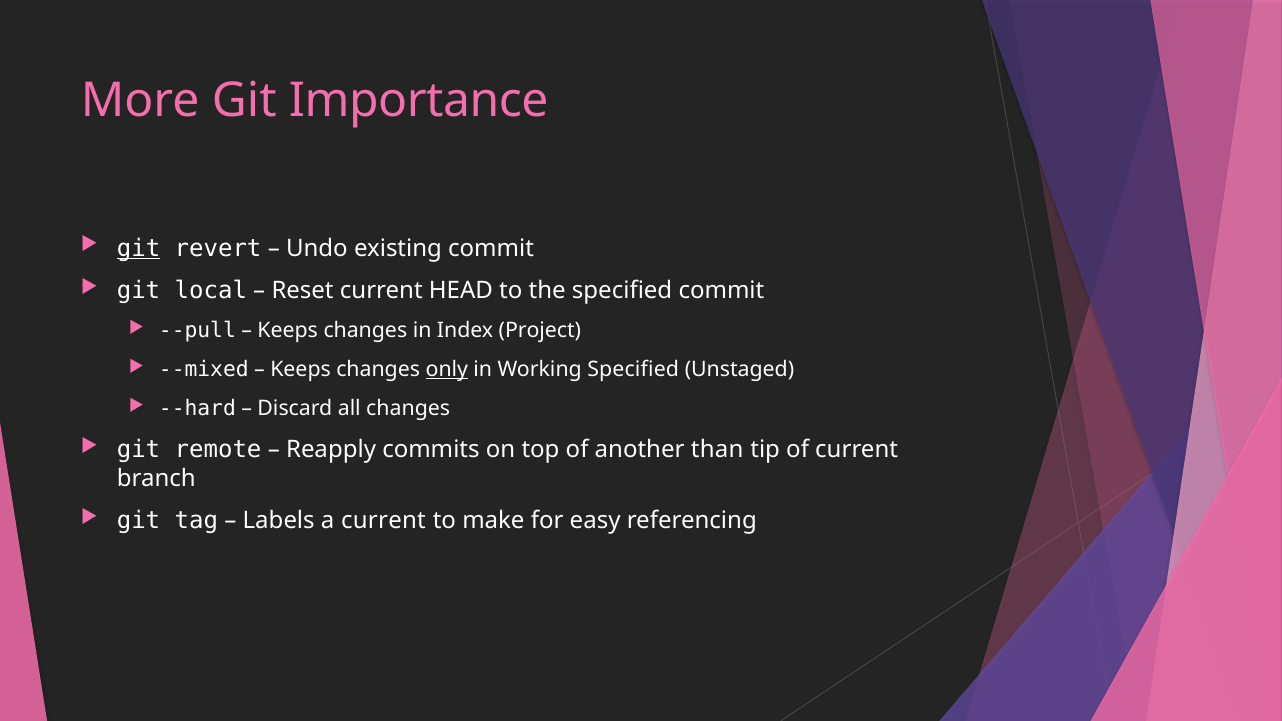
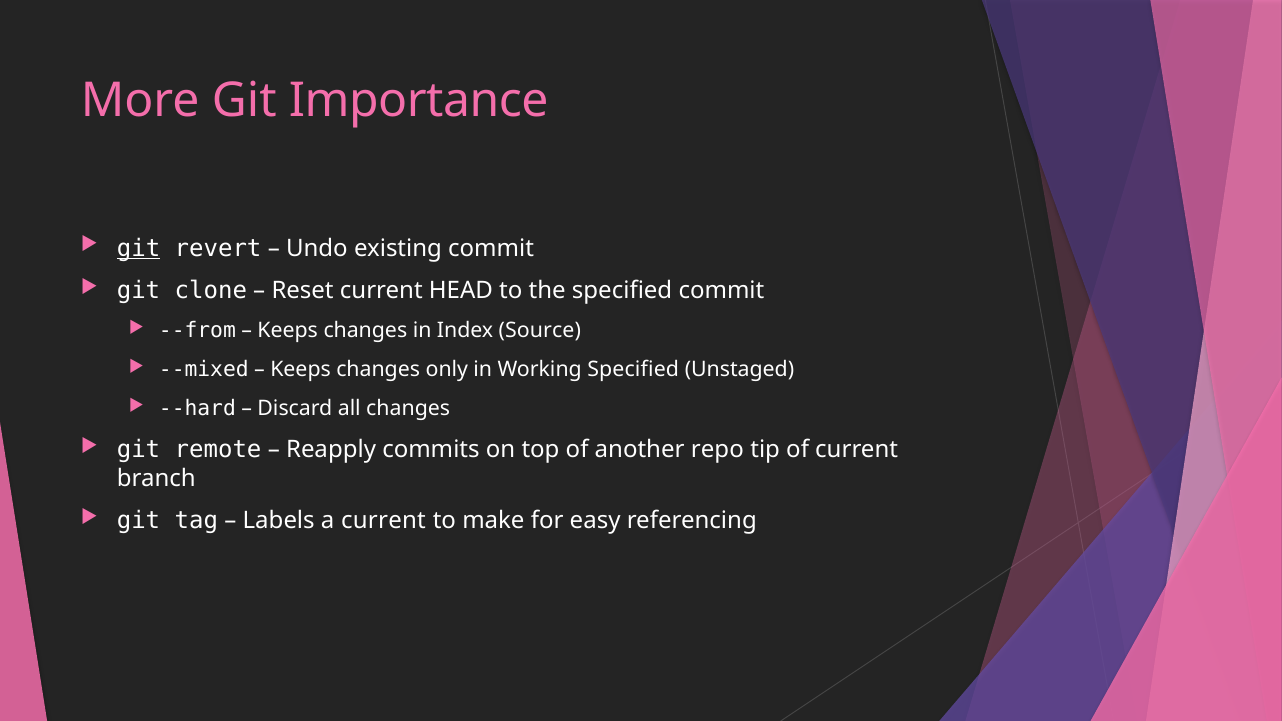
local: local -> clone (211, 290)
--pull: --pull -> --from (197, 331)
Project: Project -> Source (540, 331)
only underline: present -> none (447, 370)
than: than -> repo (717, 449)
